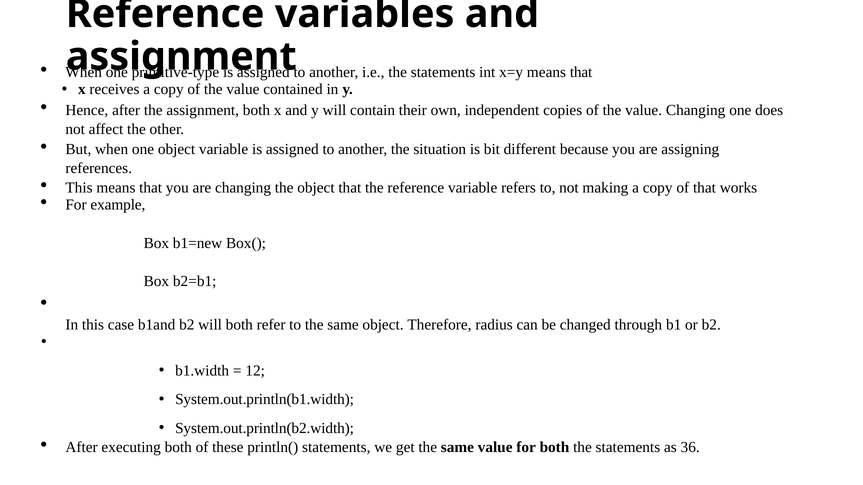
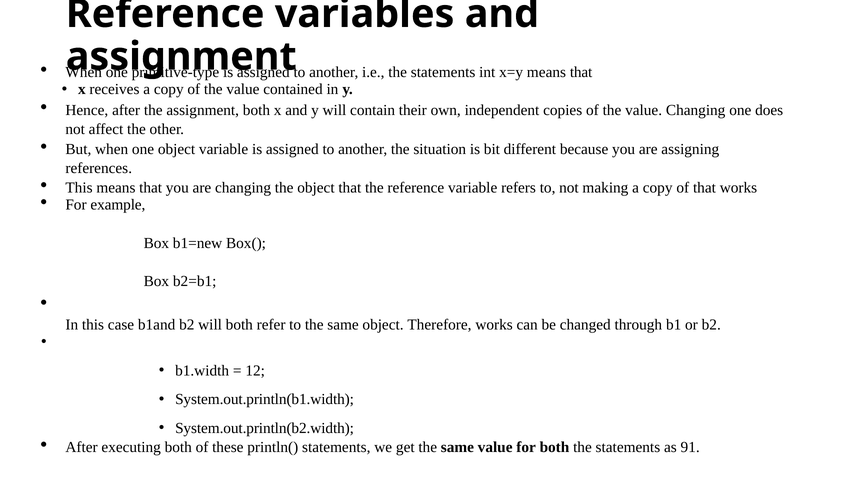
Therefore radius: radius -> works (494, 325)
36: 36 -> 91 (690, 448)
